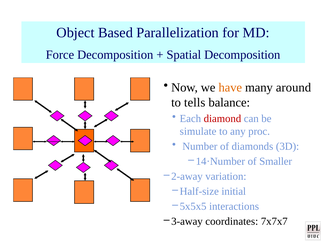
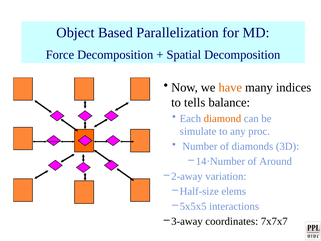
around: around -> indices (294, 88)
diamond colour: red -> orange (222, 118)
Smaller: Smaller -> Around (276, 161)
initial: initial -> elems (234, 191)
